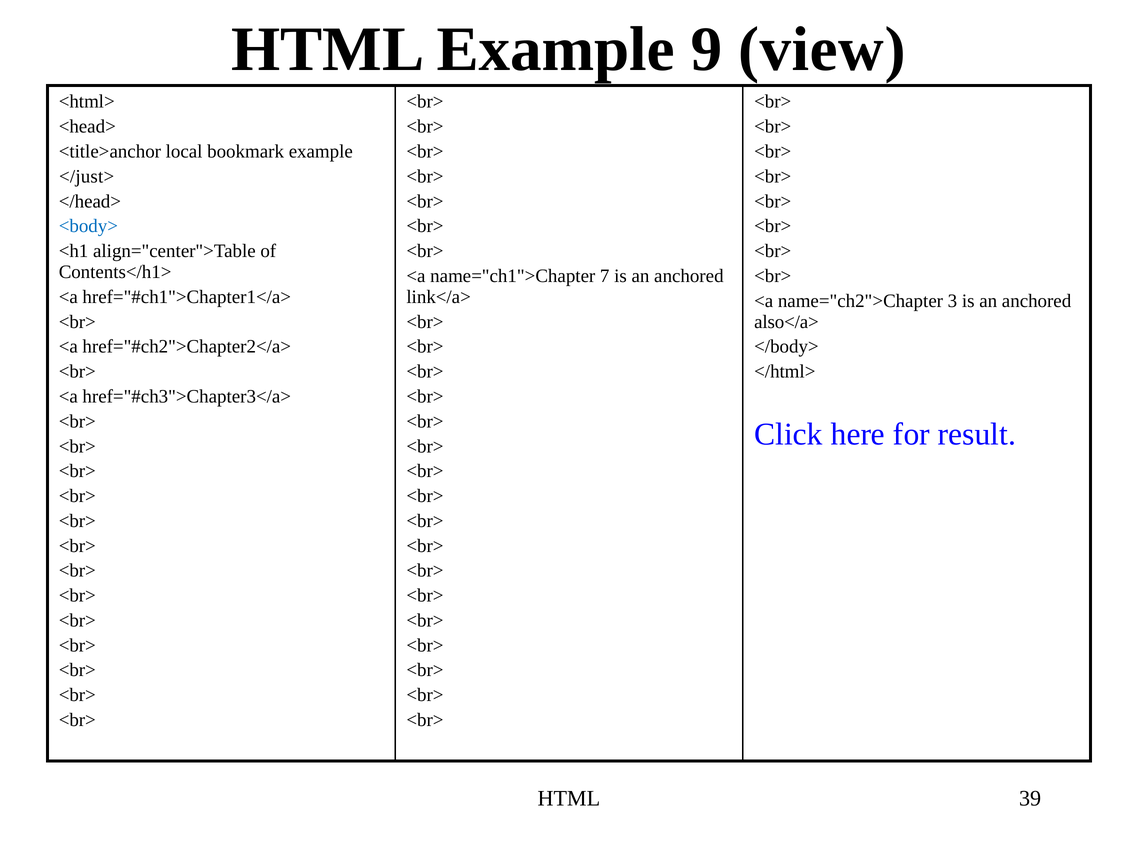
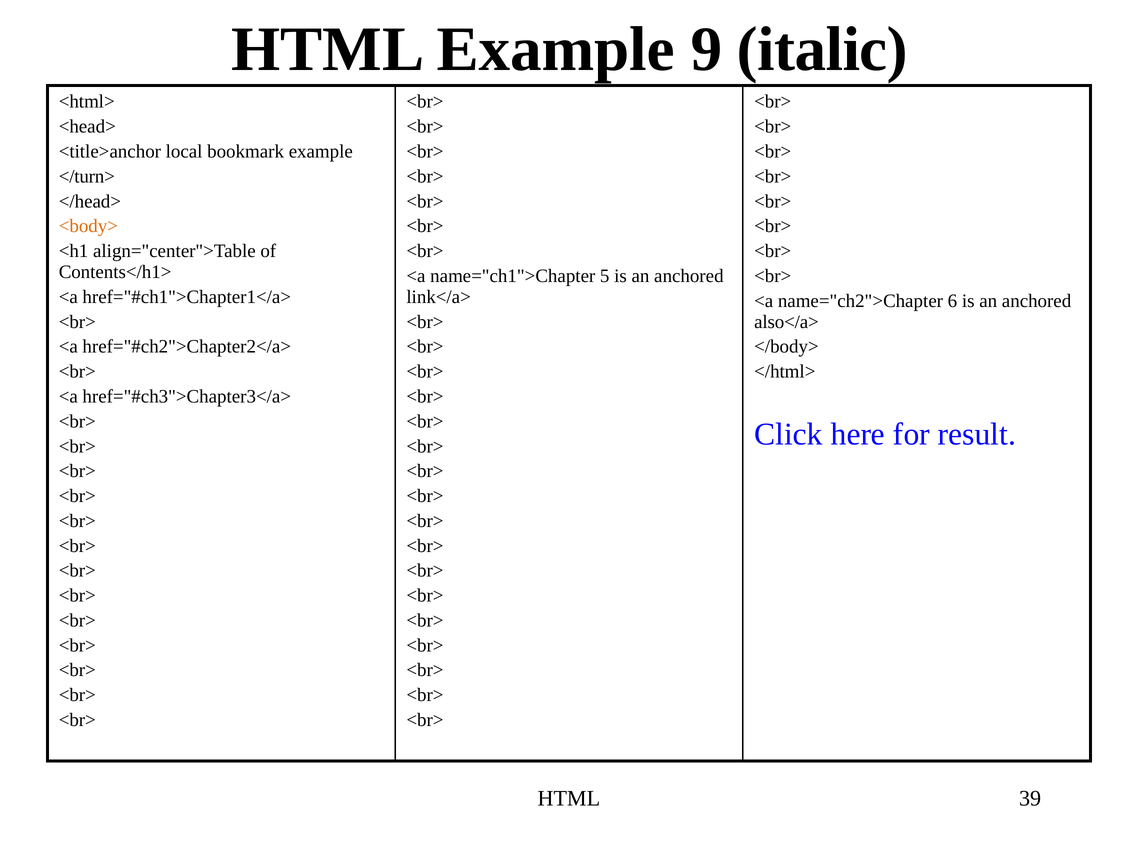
view: view -> italic (822, 49)
</just>: </just> -> </turn> (87, 176)
<body> colour: blue -> orange (88, 226)
7: 7 -> 5 (605, 276)
3: 3 -> 6 (952, 301)
